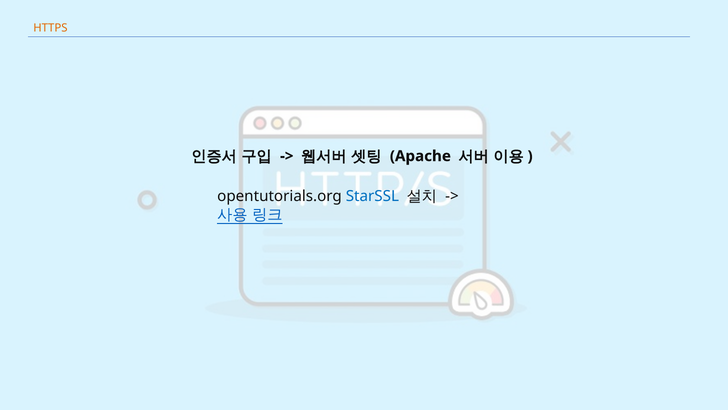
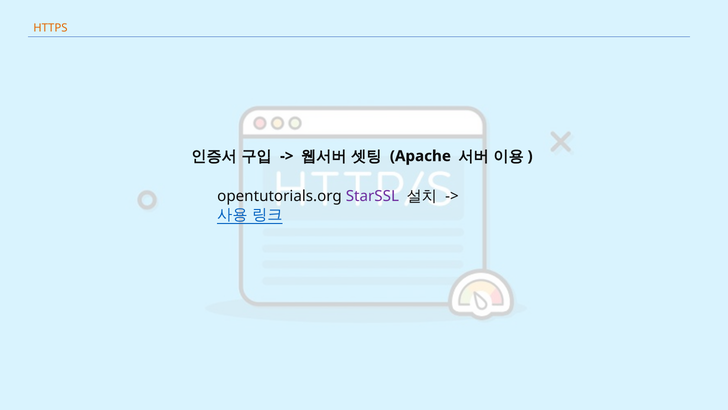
StarSSL colour: blue -> purple (372, 196)
